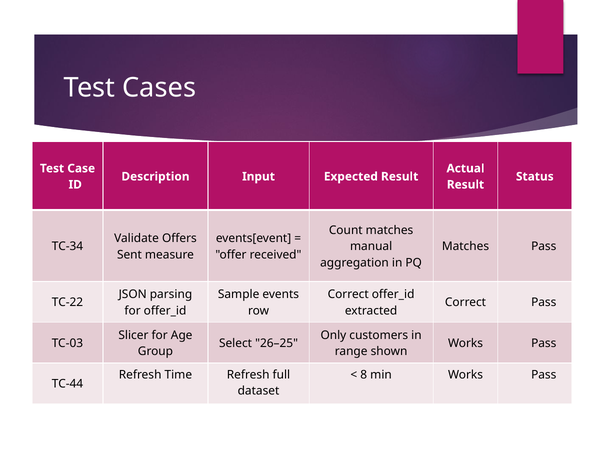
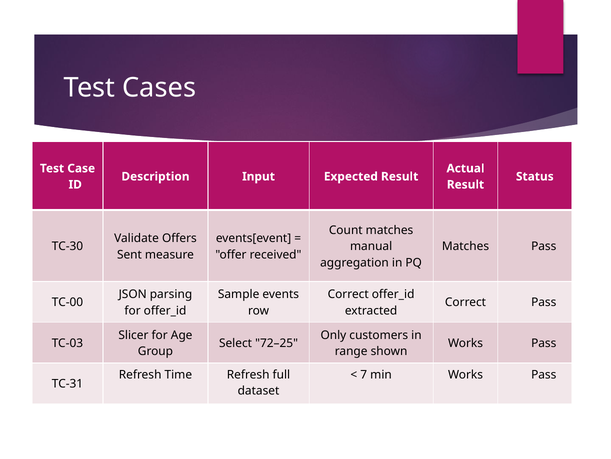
TC-34: TC-34 -> TC-30 (67, 246)
TC-22: TC-22 -> TC-00 (67, 302)
26–25: 26–25 -> 72–25 (277, 343)
8: 8 -> 7 (364, 374)
TC-44: TC-44 -> TC-31 (67, 383)
